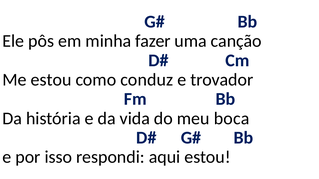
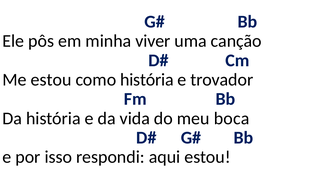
fazer: fazer -> viver (153, 41)
como conduz: conduz -> história (147, 80)
